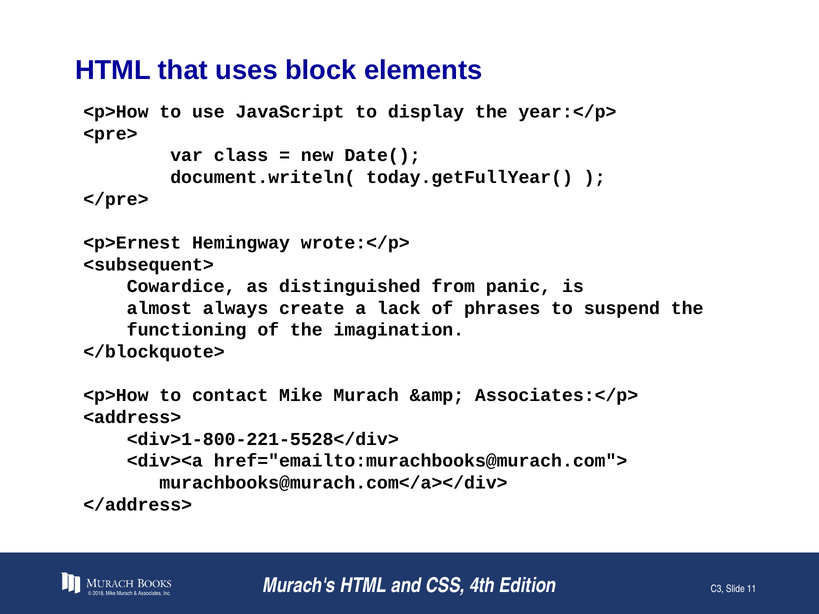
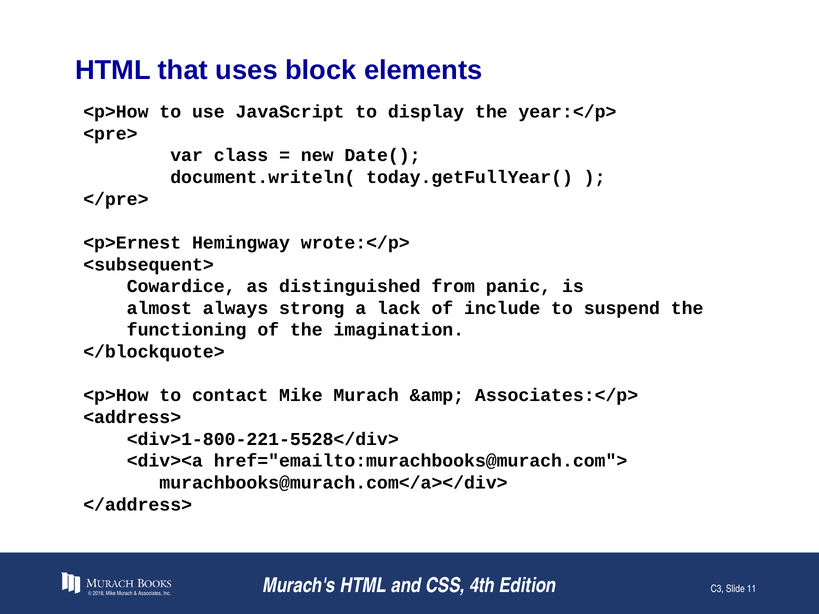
create: create -> strong (312, 308)
phrases: phrases -> include (502, 308)
